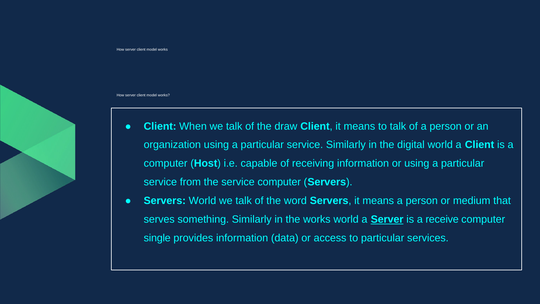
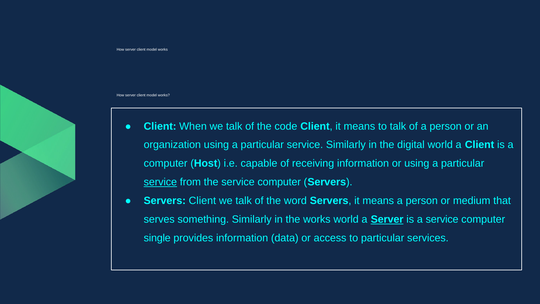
draw: draw -> code (286, 126)
service underline: none -> present (160, 182)
Servers World: World -> Client (202, 201)
a receive: receive -> service (442, 219)
